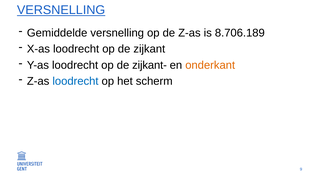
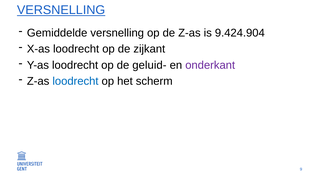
8.706.189: 8.706.189 -> 9.424.904 (240, 33)
zijkant-: zijkant- -> geluid- (149, 65)
onderkant colour: orange -> purple (210, 65)
